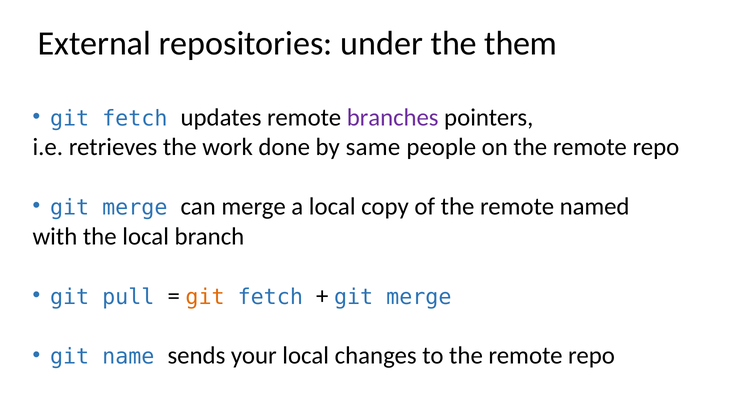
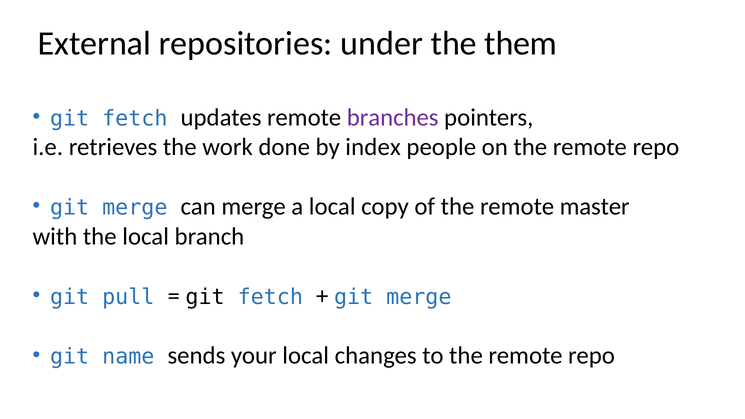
same: same -> index (373, 147)
named: named -> master (595, 207)
git colour: orange -> black (205, 297)
